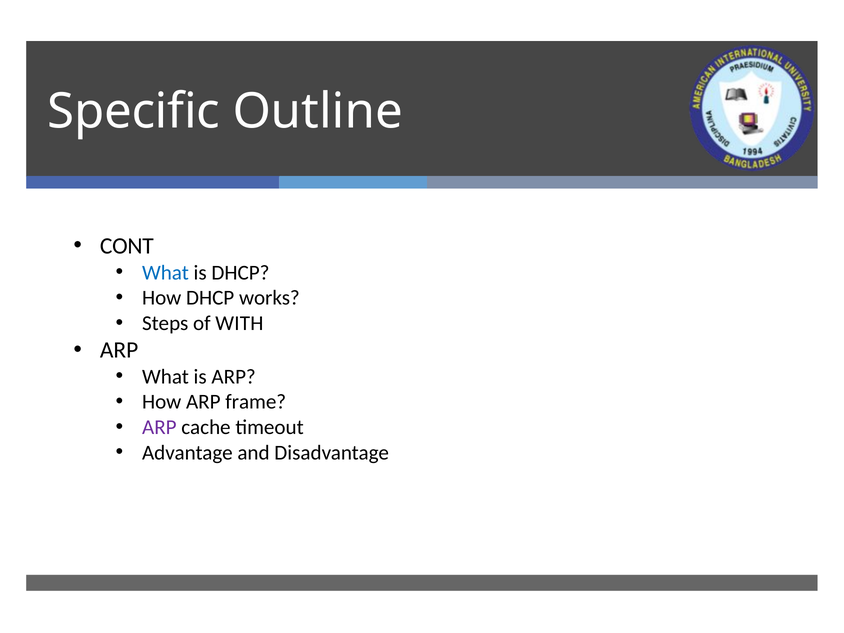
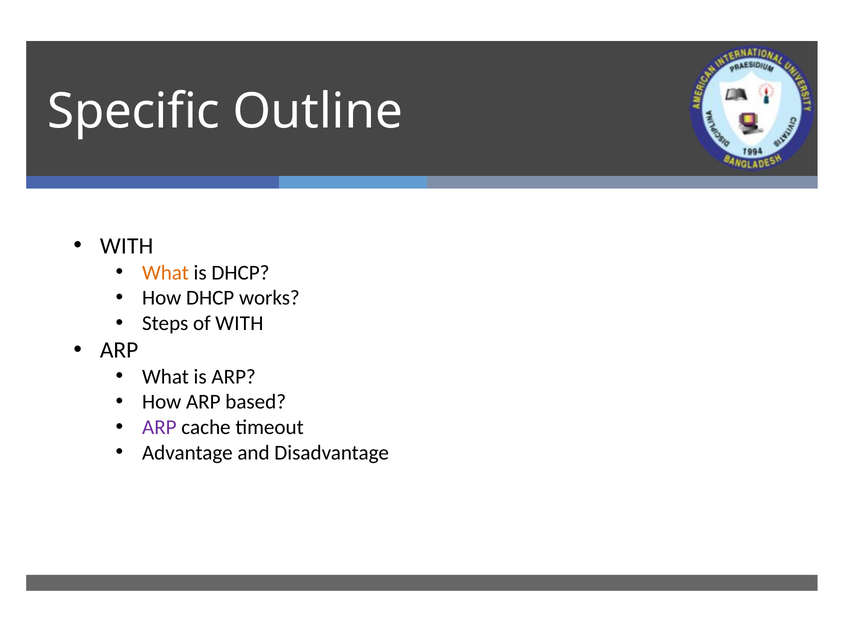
CONT: CONT -> WITH (127, 246)
What colour: blue -> orange (166, 273)
frame: frame -> based (256, 402)
